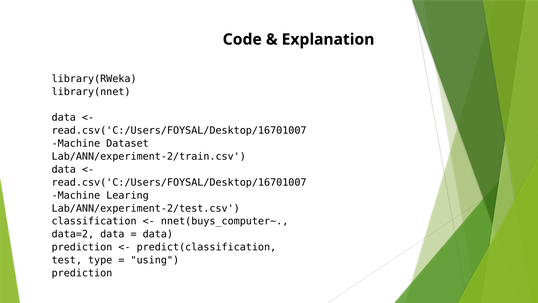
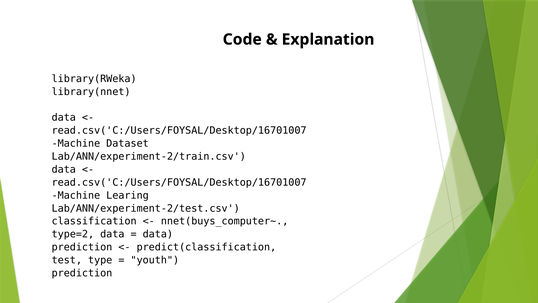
data=2: data=2 -> type=2 (73, 234)
using: using -> youth (155, 260)
